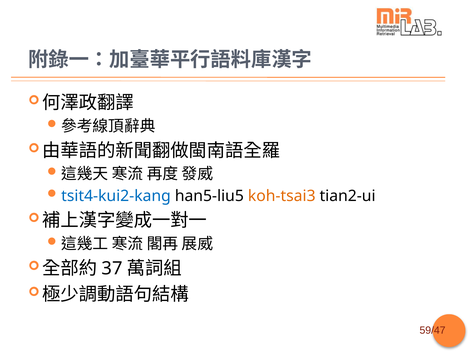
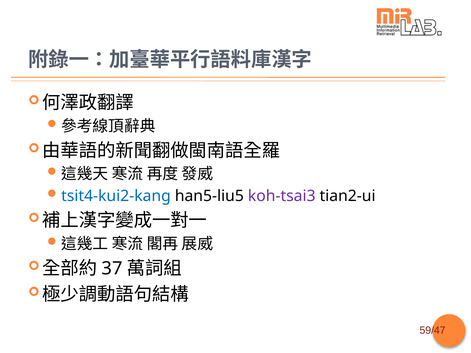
koh-tsai3 colour: orange -> purple (282, 196)
